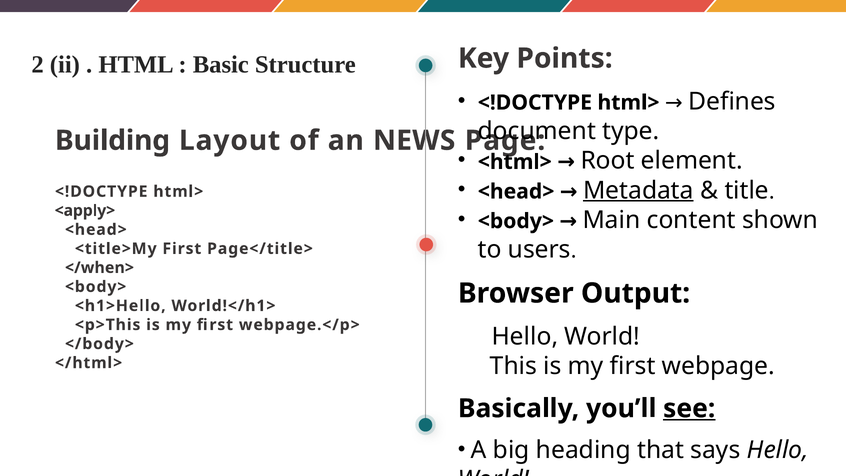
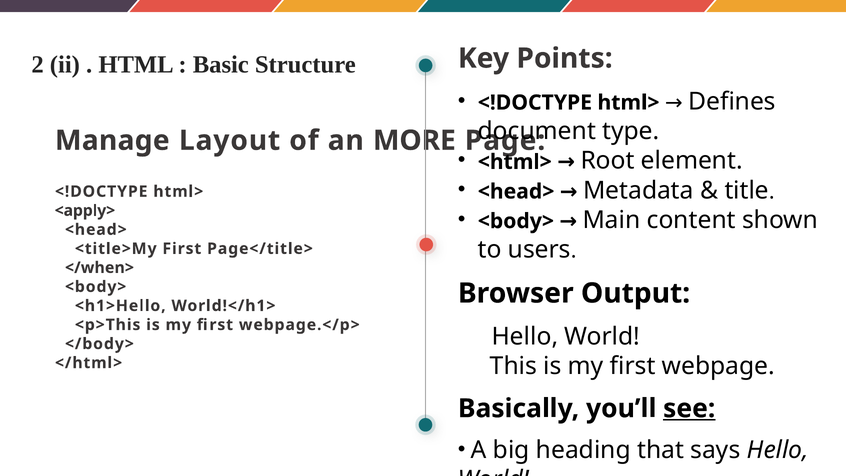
Building: Building -> Manage (112, 141)
NEWS: NEWS -> MORE (414, 141)
Metadata underline: present -> none (638, 190)
